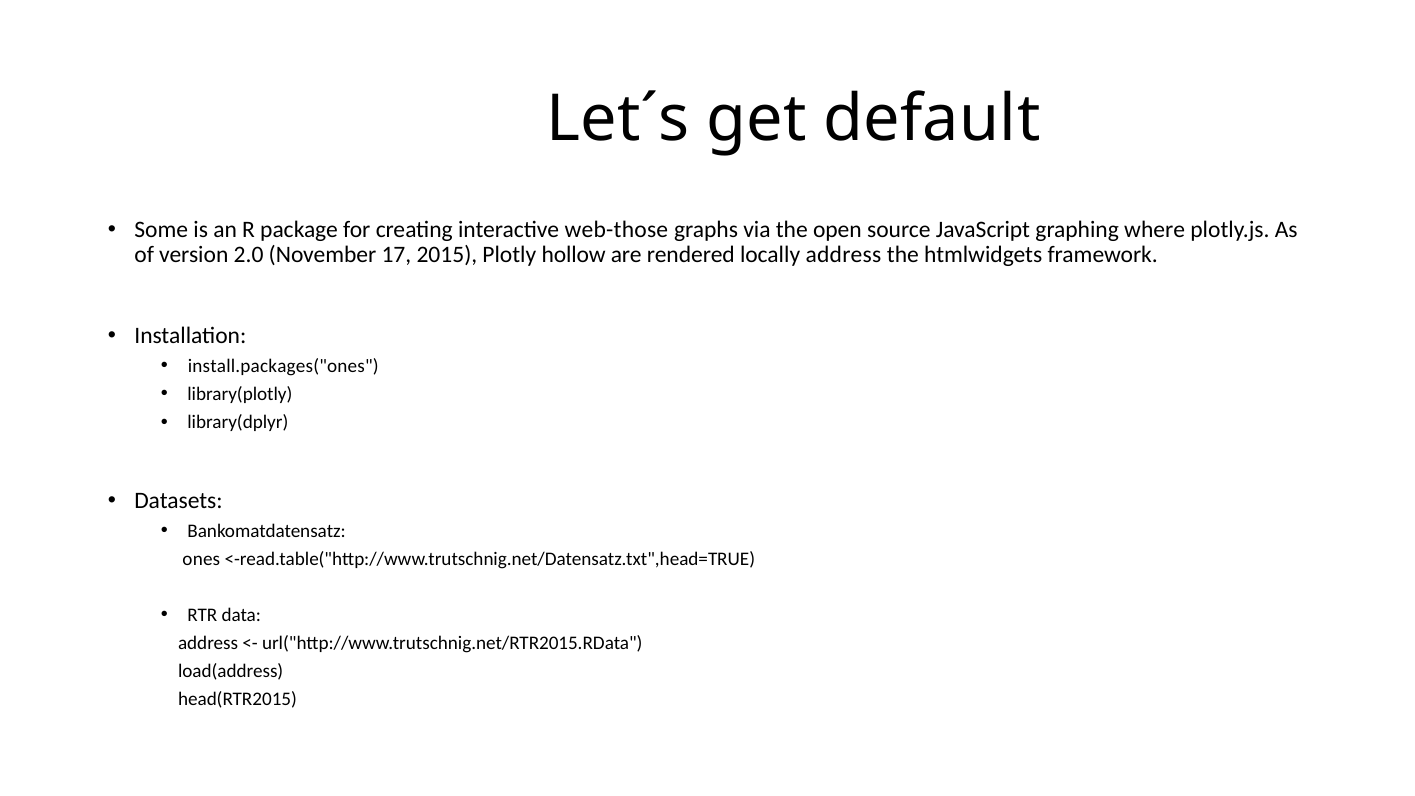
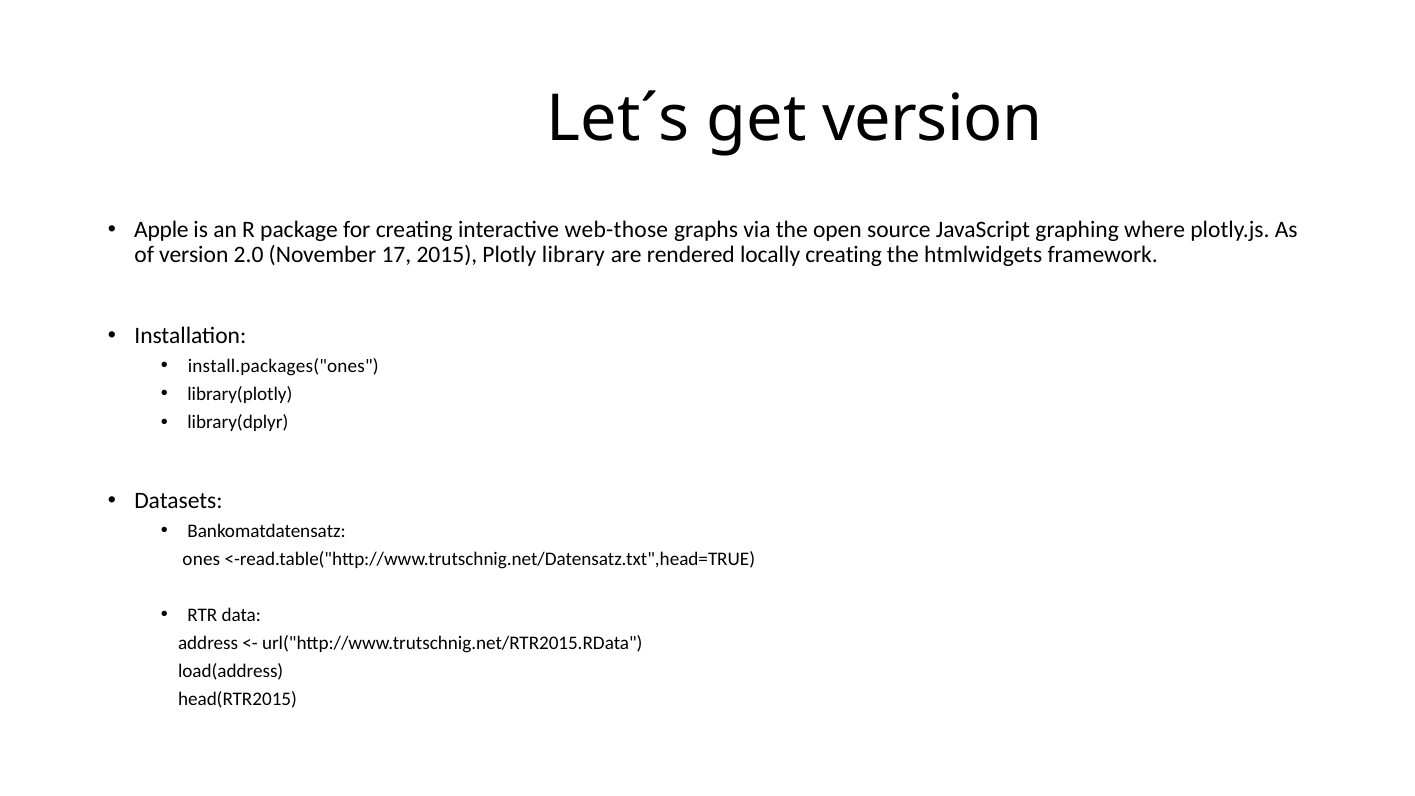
get default: default -> version (932, 119)
Some: Some -> Apple (161, 230)
hollow: hollow -> library (573, 255)
locally address: address -> creating (844, 255)
